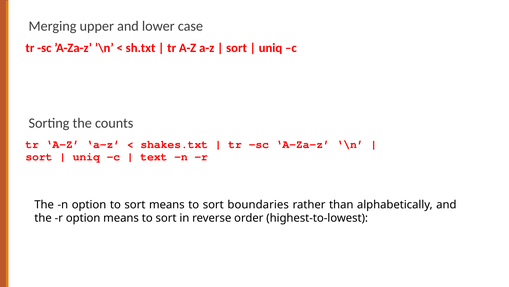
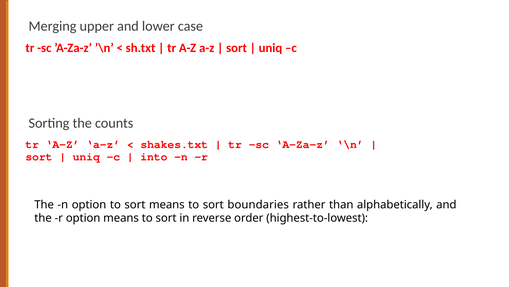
text: text -> into (154, 156)
